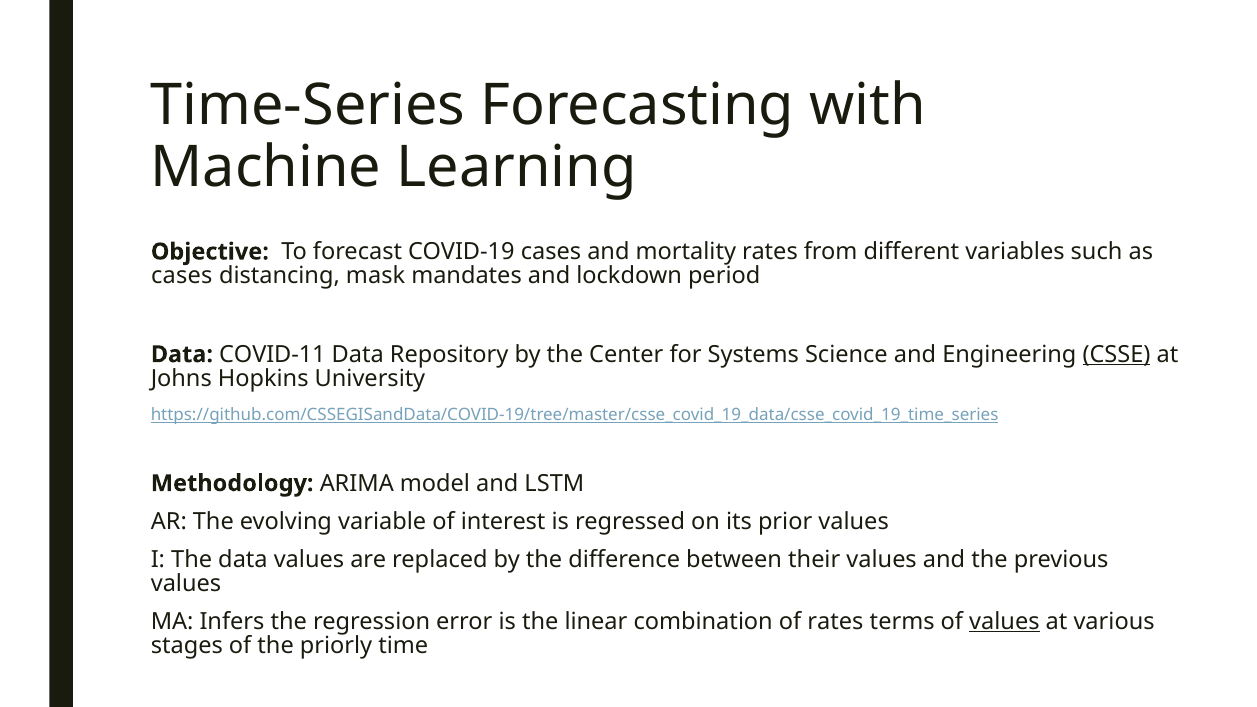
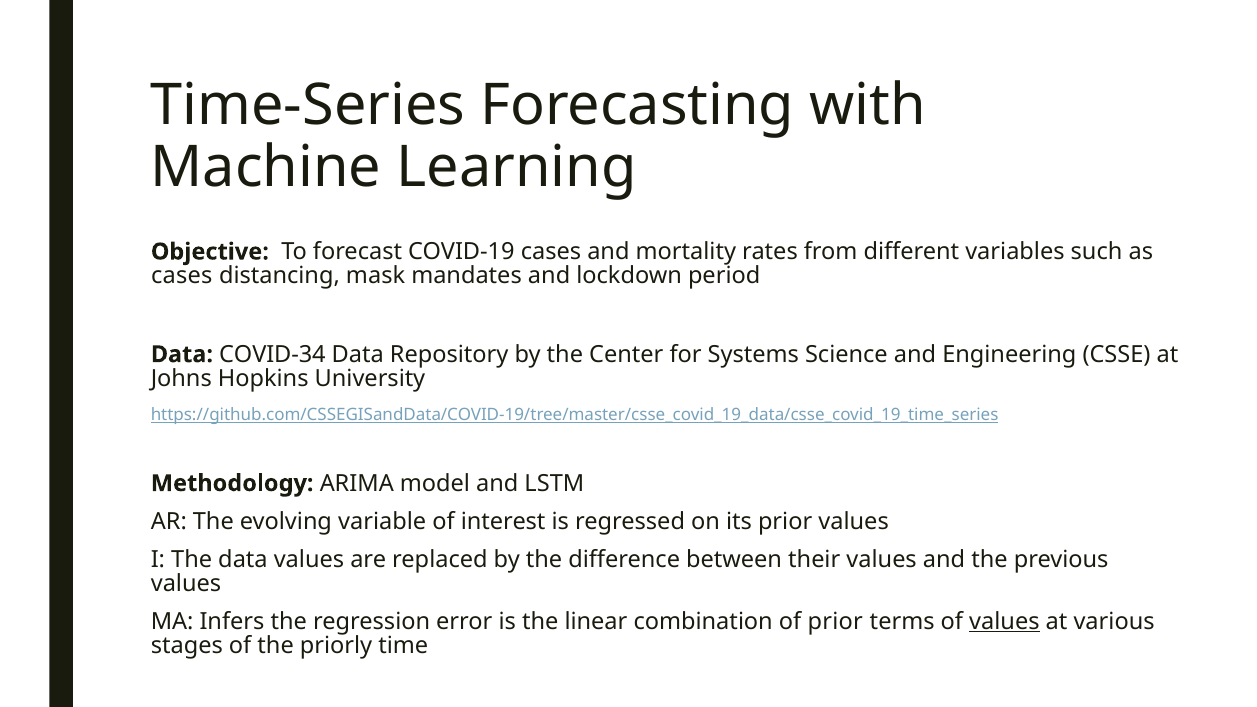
COVID-11: COVID-11 -> COVID-34 (272, 354)
CSSE underline: present -> none (1117, 354)
of rates: rates -> prior (835, 621)
